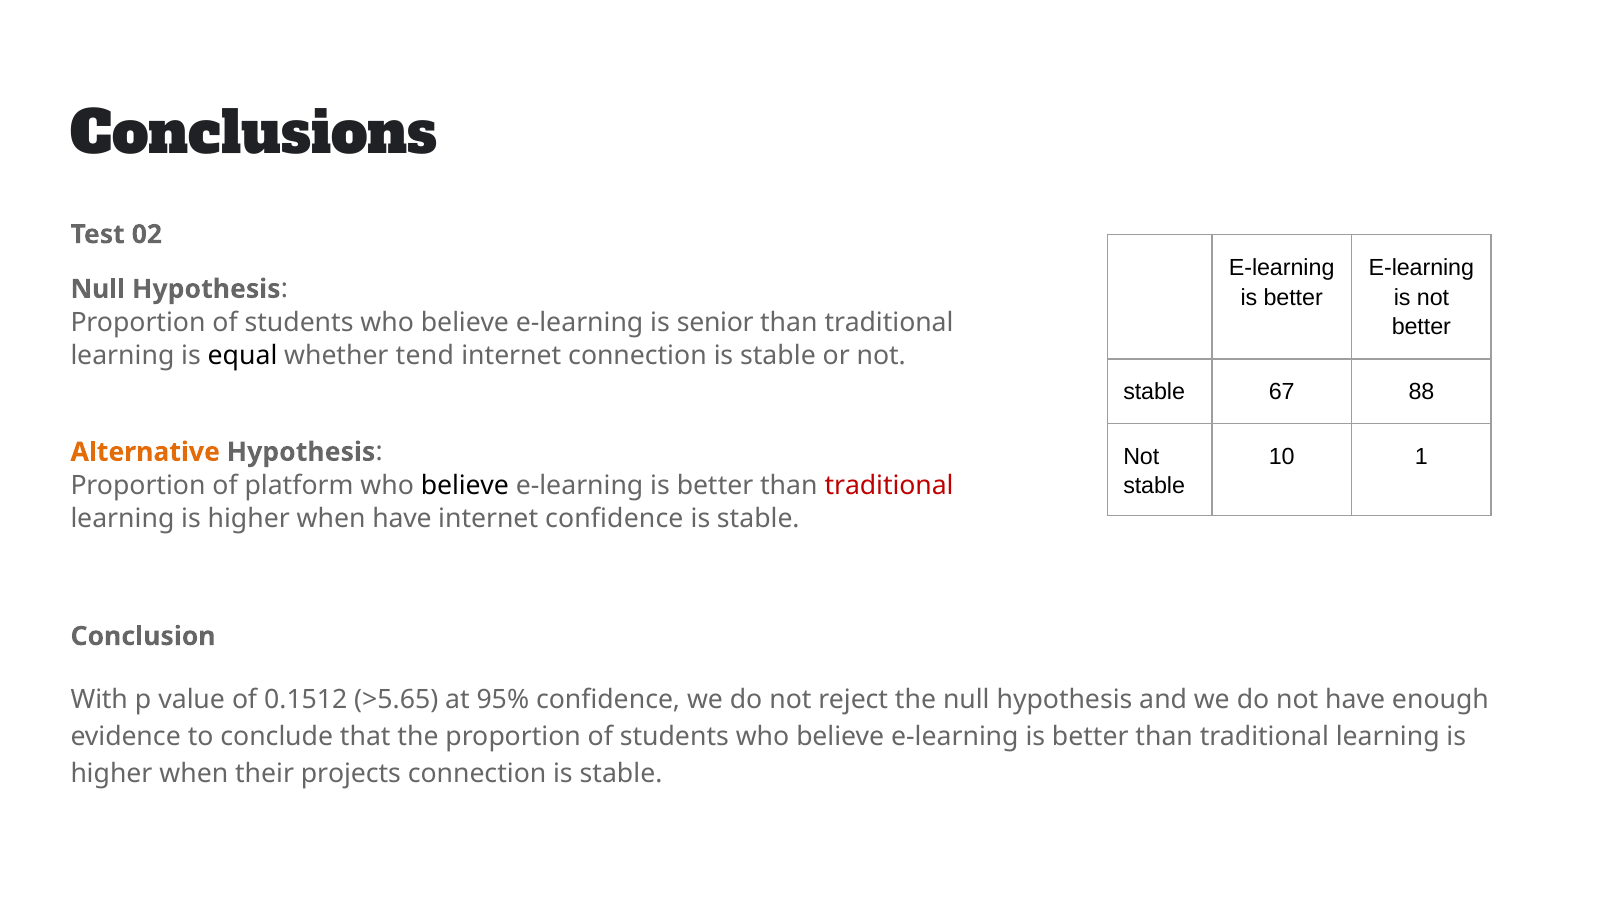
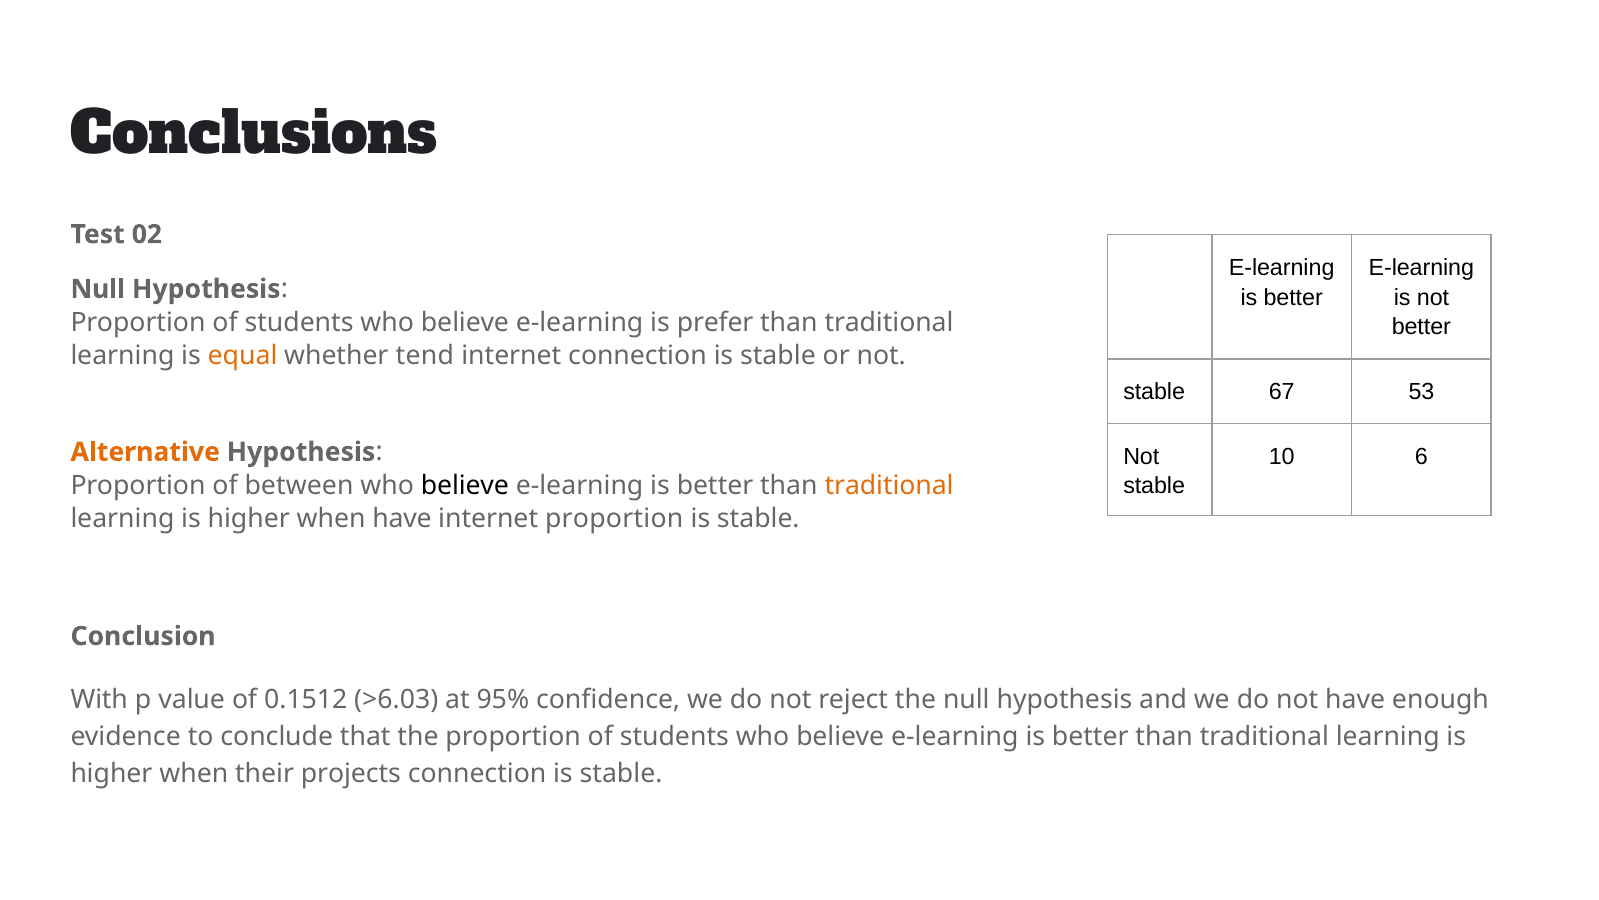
senior: senior -> prefer (715, 322)
equal colour: black -> orange (243, 355)
88: 88 -> 53 (1422, 392)
1: 1 -> 6 (1421, 456)
platform: platform -> between (299, 485)
traditional colour: red -> orange (889, 485)
internet confidence: confidence -> proportion (614, 518)
>5.65: >5.65 -> >6.03 (396, 699)
